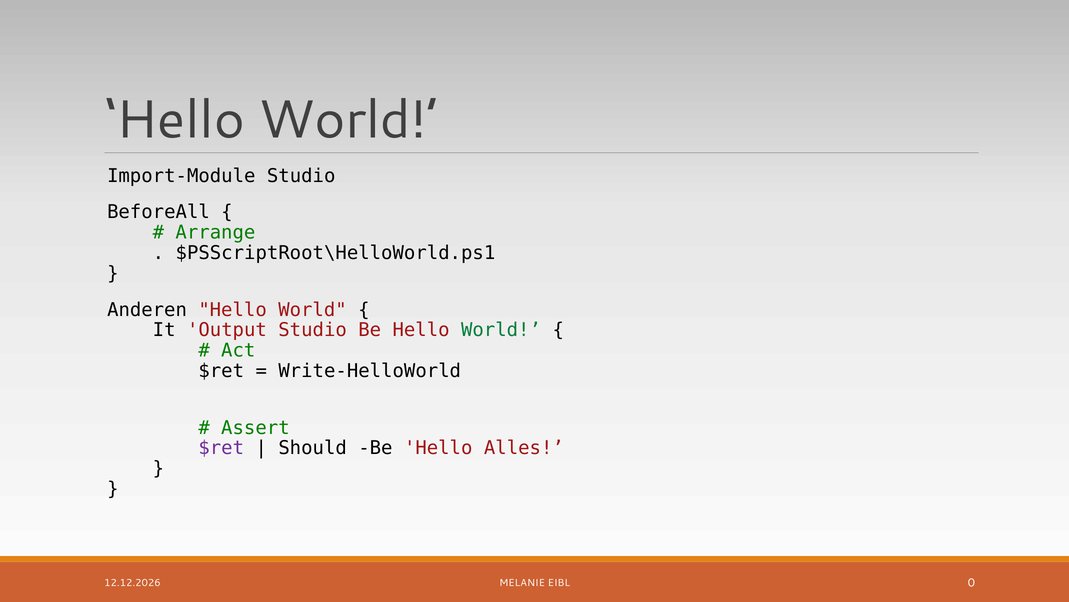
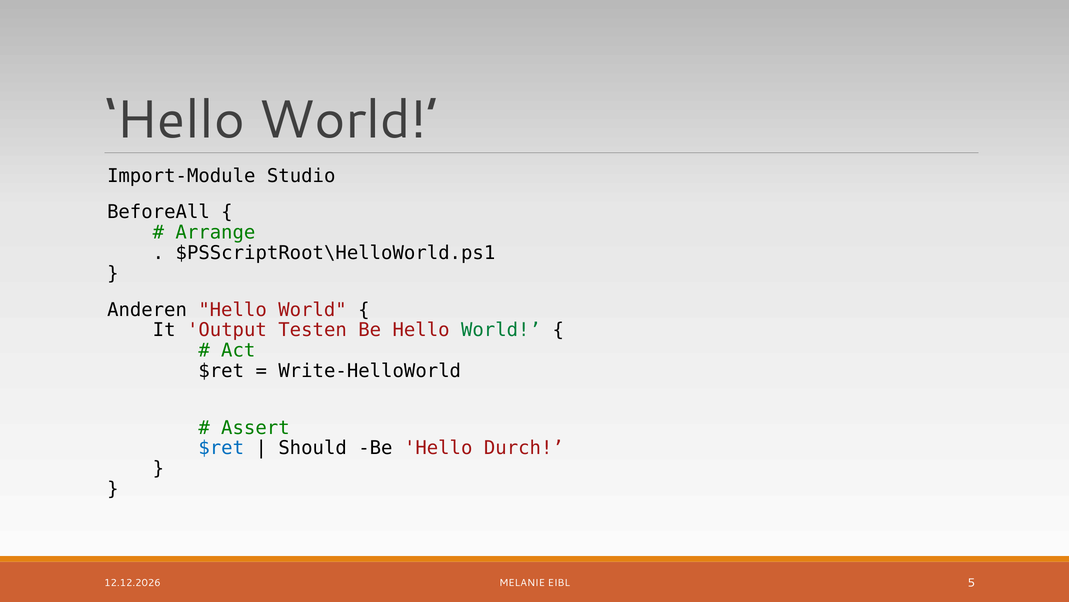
Output Studio: Studio -> Testen (313, 330)
$ret colour: purple -> blue (221, 448)
Alles: Alles -> Durch (524, 448)
0: 0 -> 5 (971, 582)
